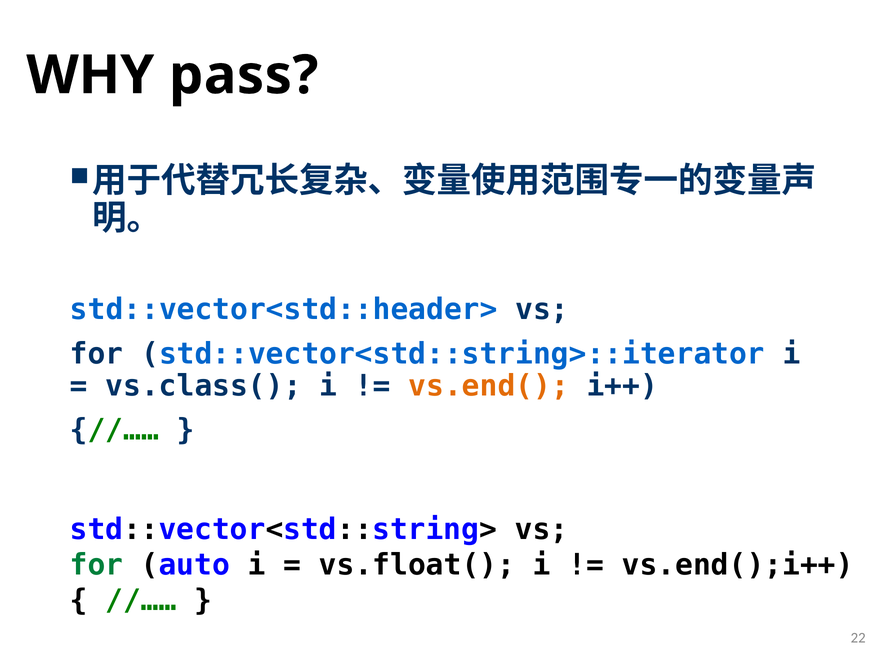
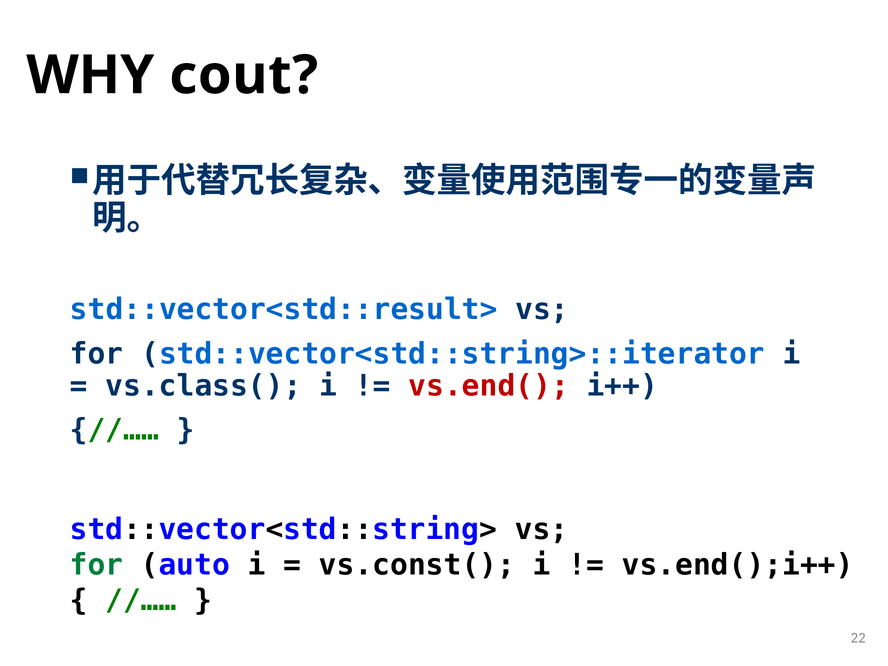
pass: pass -> cout (244, 75)
std::vector<std::header>: std::vector<std::header> -> std::vector<std::result> (284, 310)
vs.end( colour: orange -> red (489, 386)
vs.float(: vs.float( -> vs.const( (417, 565)
